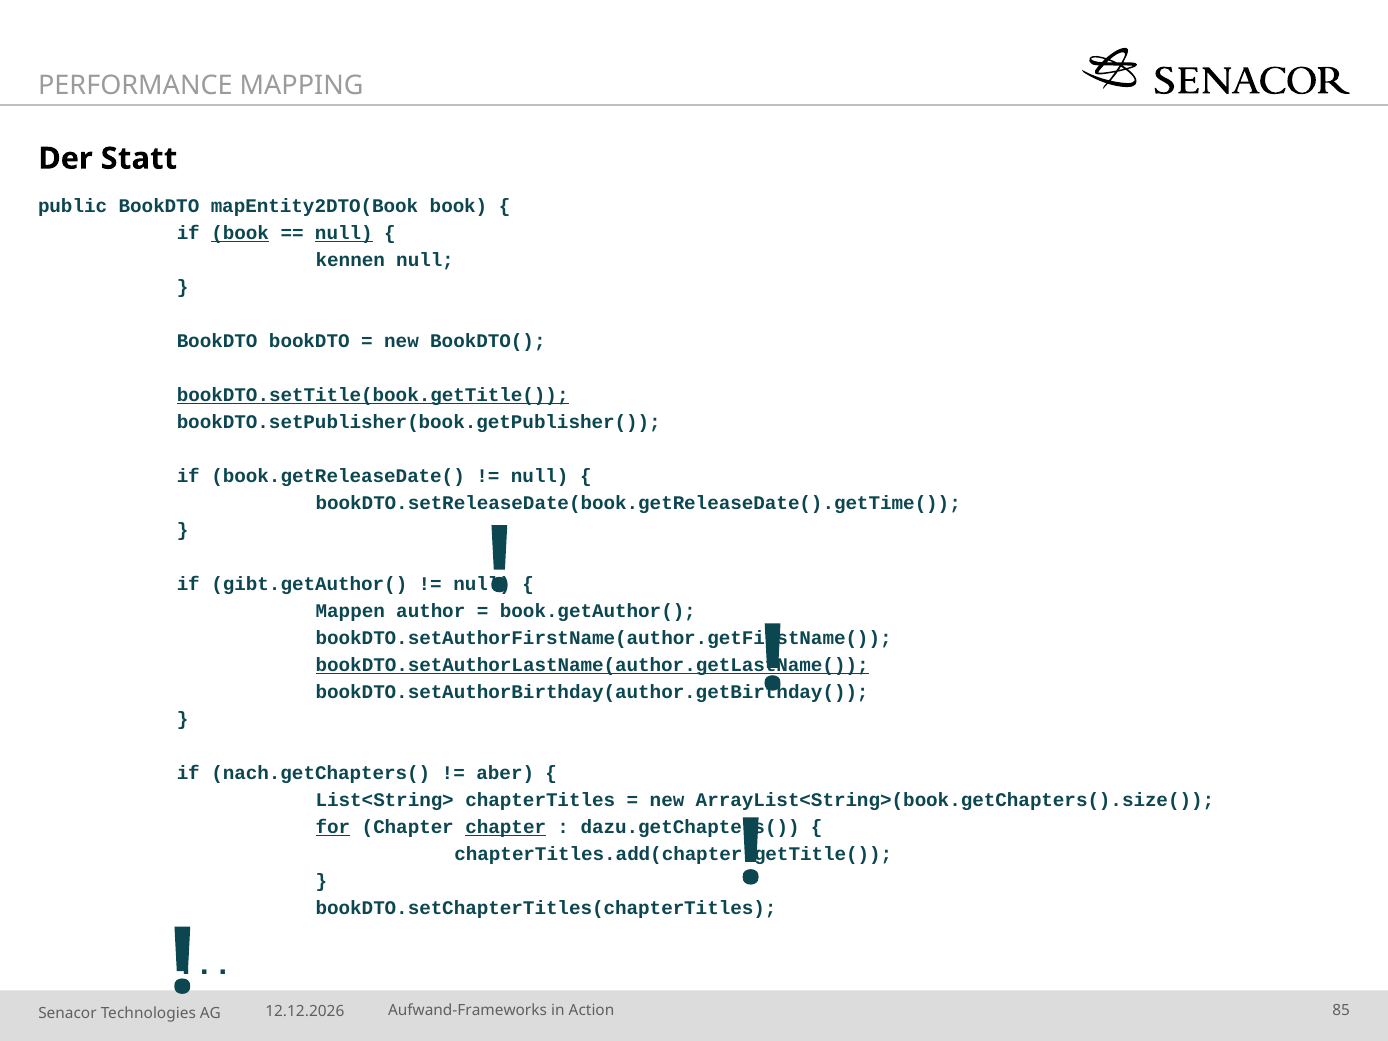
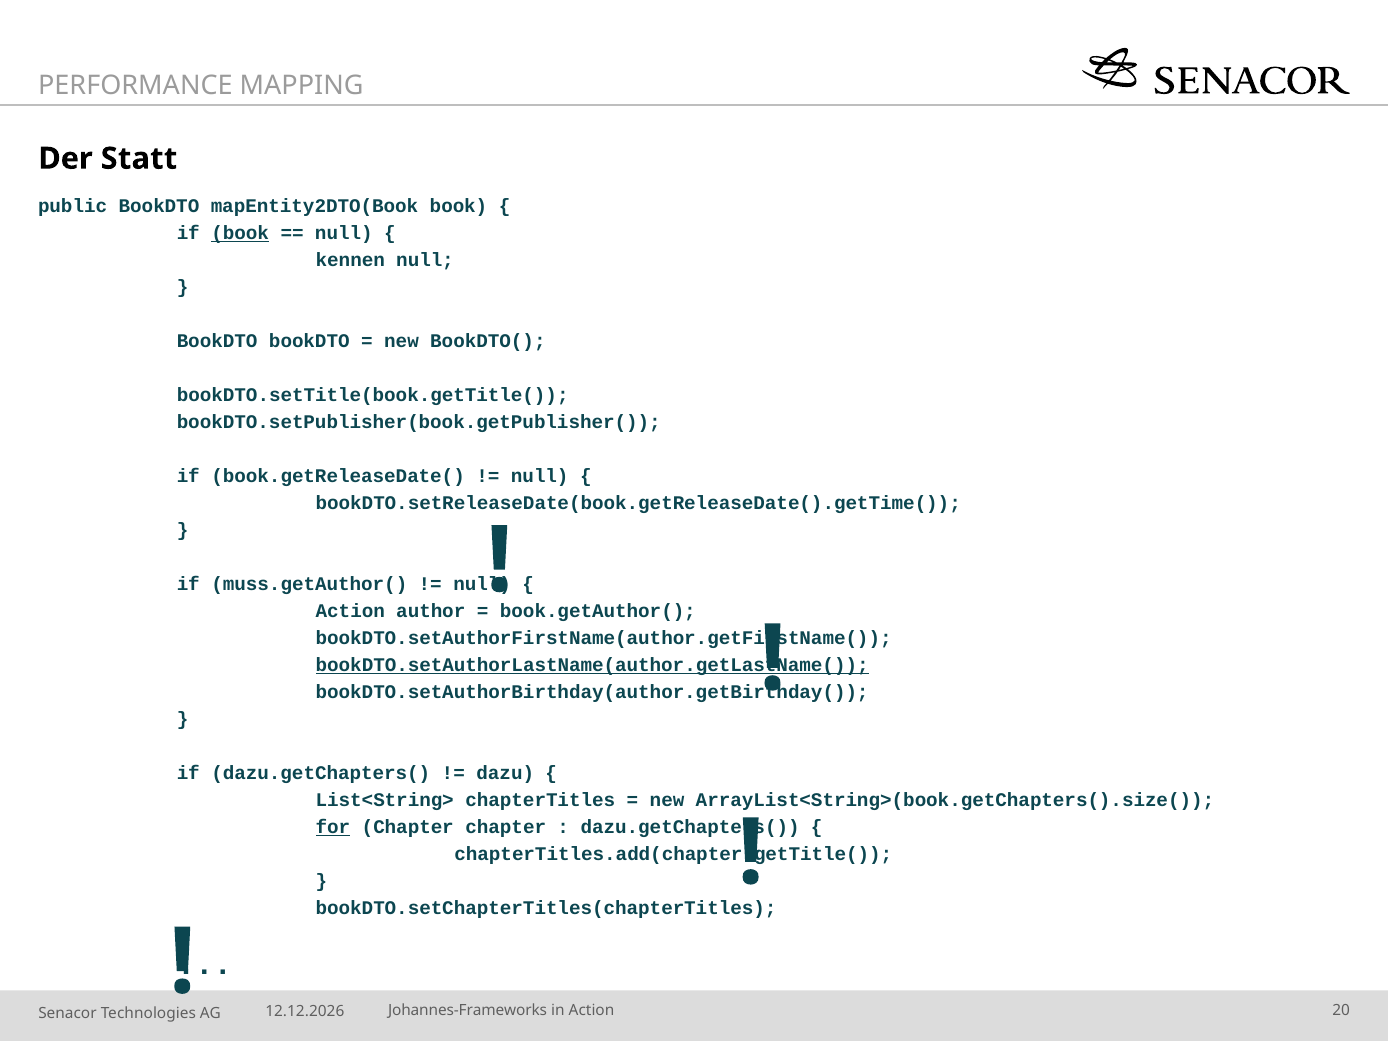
null underline: present -> none (344, 233)
bookDTO.setTitle(book.getTitle( underline: present -> none (373, 395)
gibt.getAuthor(: gibt.getAuthor( -> muss.getAuthor( (309, 584)
Mappen: Mappen -> Action (350, 611)
if nach.getChapters(: nach.getChapters( -> dazu.getChapters( (321, 773)
aber: aber -> dazu (505, 773)
chapter underline: present -> none (506, 827)
Aufwand-Frameworks: Aufwand-Frameworks -> Johannes-Frameworks (468, 1011)
85: 85 -> 20 (1341, 1011)
